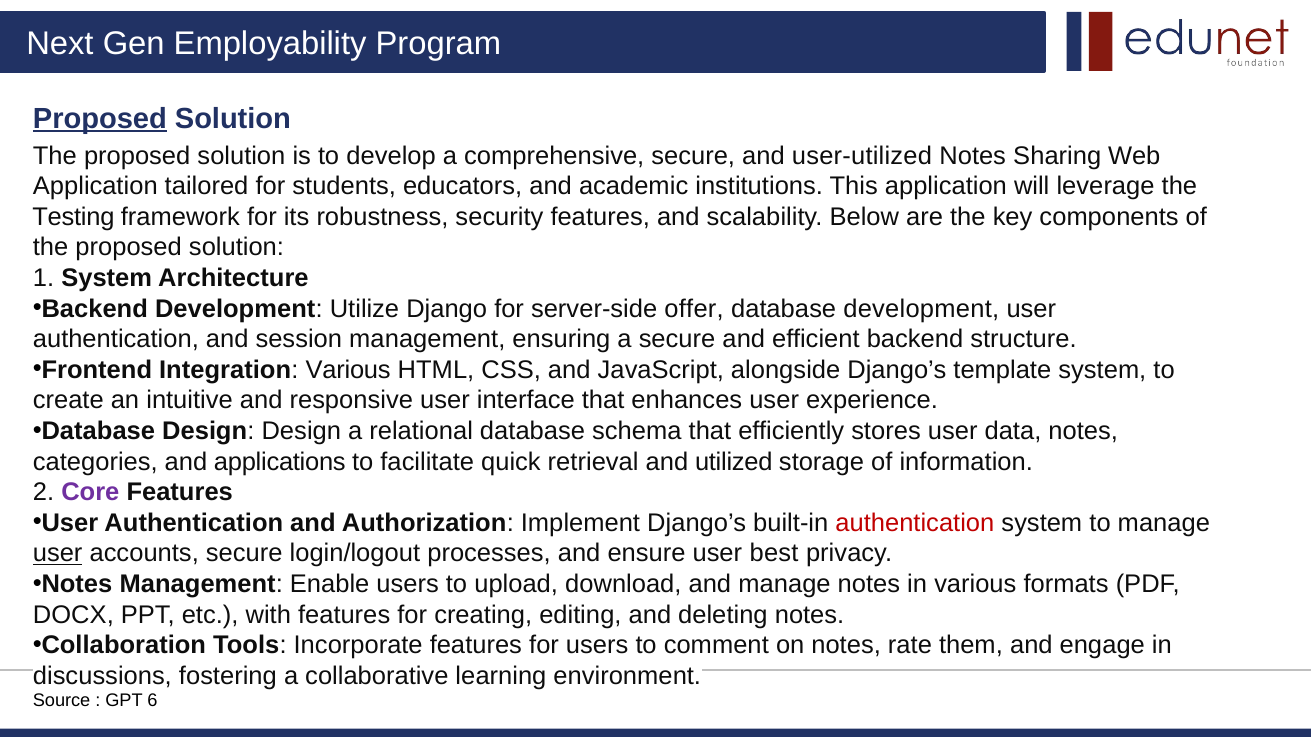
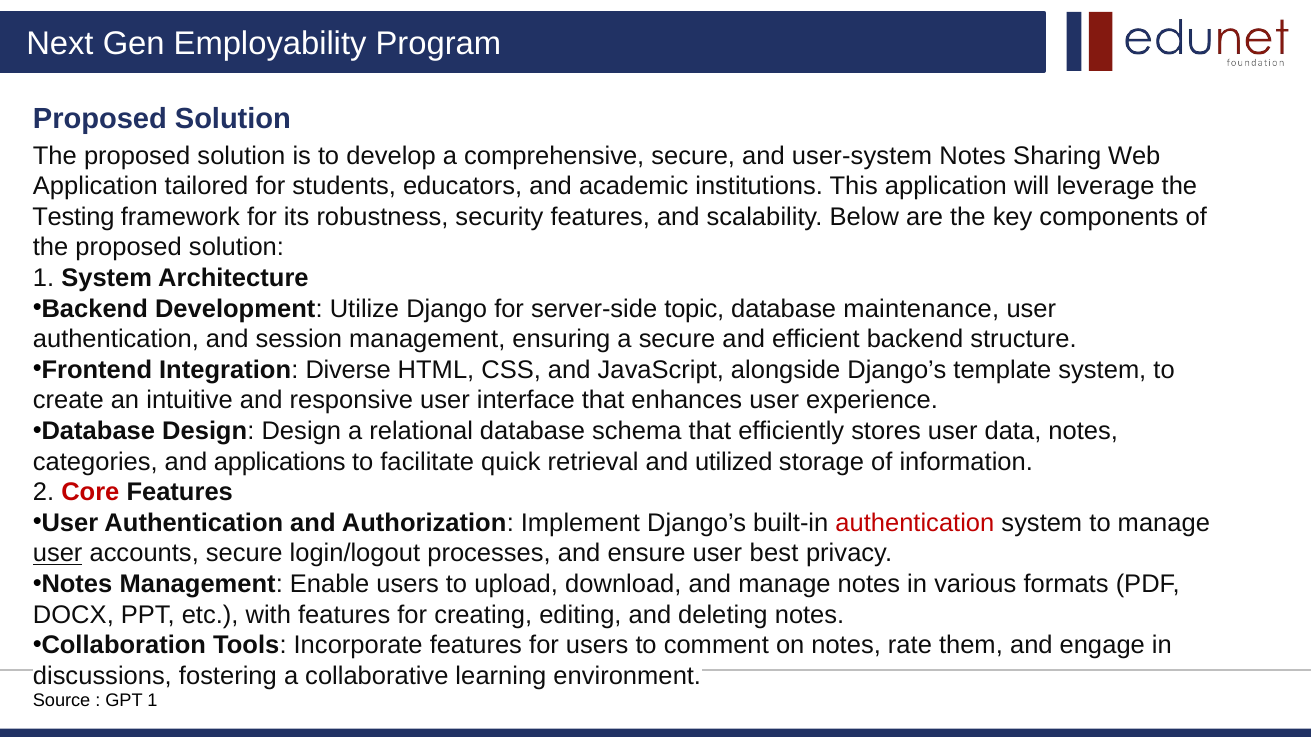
Proposed underline: present -> none (100, 119)
user-utilized: user-utilized -> user-system (862, 156)
offer: offer -> topic (694, 309)
database development: development -> maintenance (921, 309)
Integration Various: Various -> Diverse (348, 370)
Core colour: purple -> red (90, 493)
GPT 6: 6 -> 1 (152, 701)
